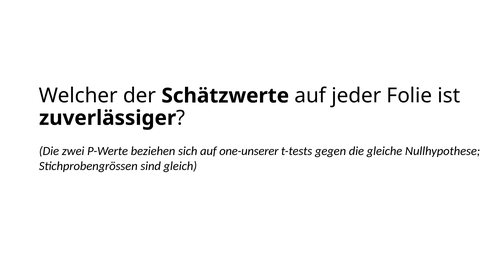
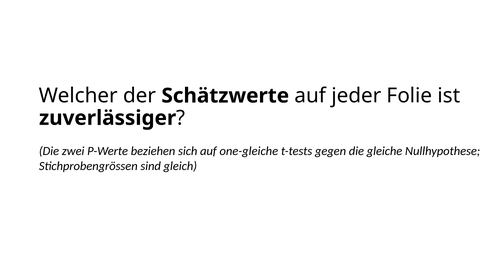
one-unserer: one-unserer -> one-gleiche (249, 151)
